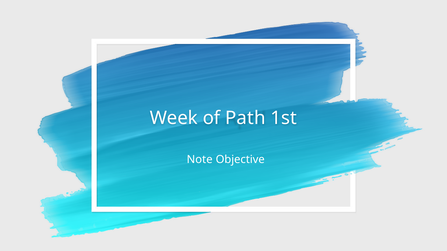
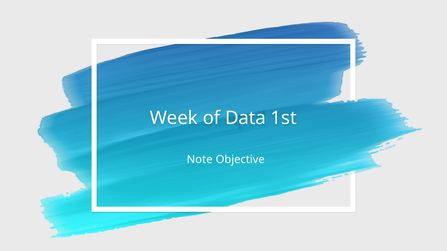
Path: Path -> Data (246, 118)
